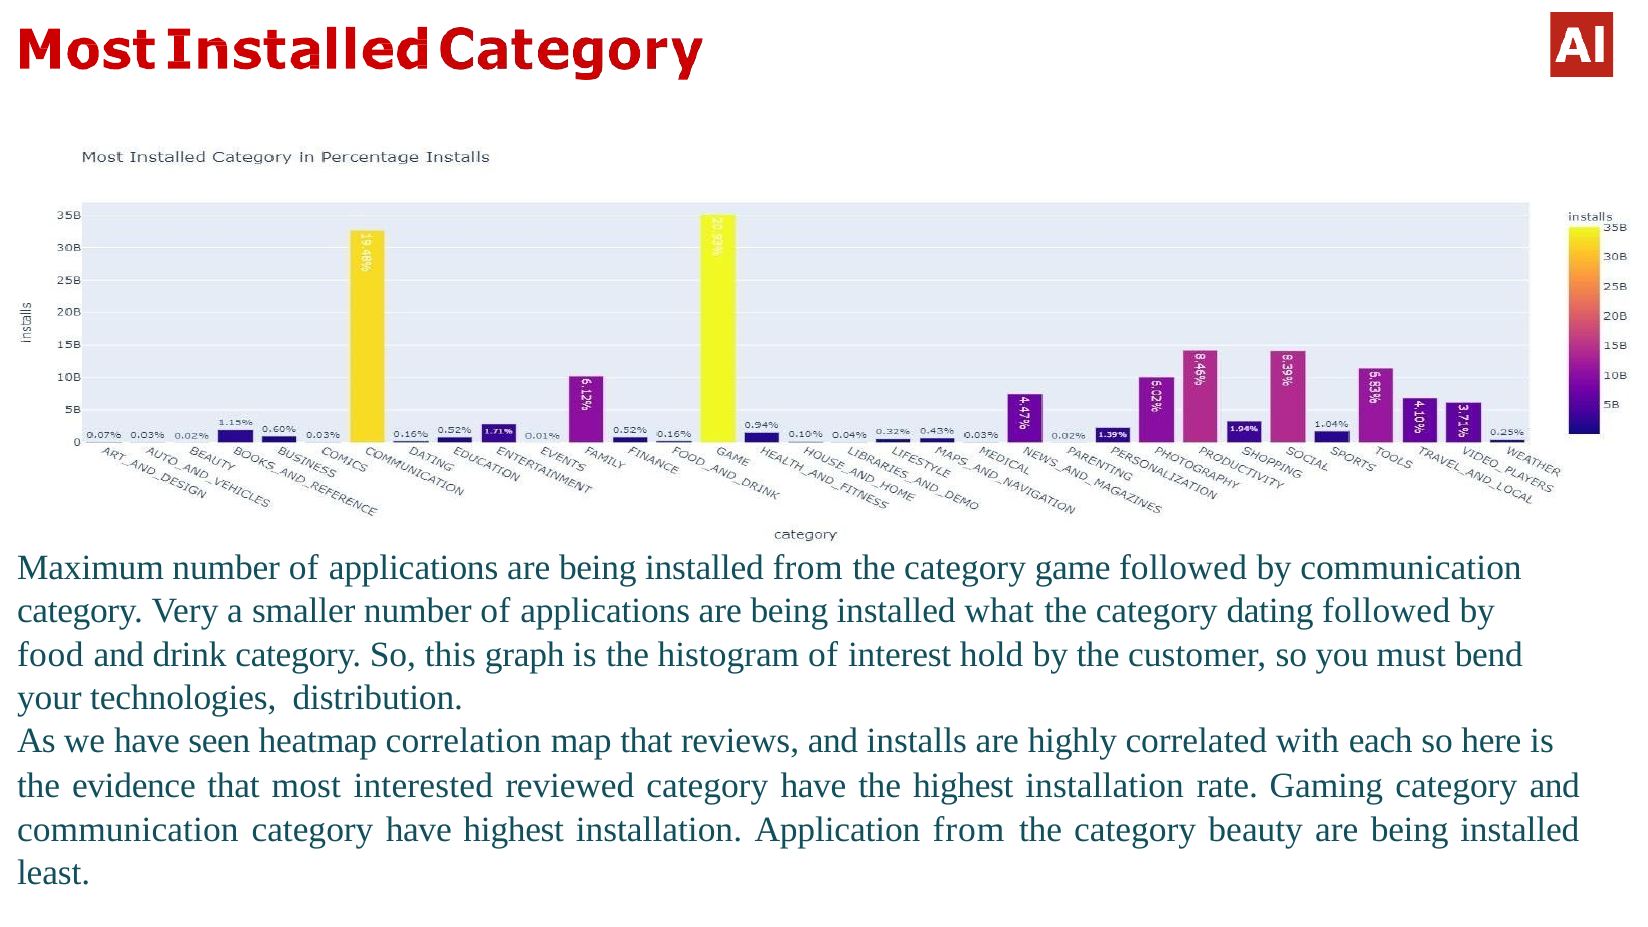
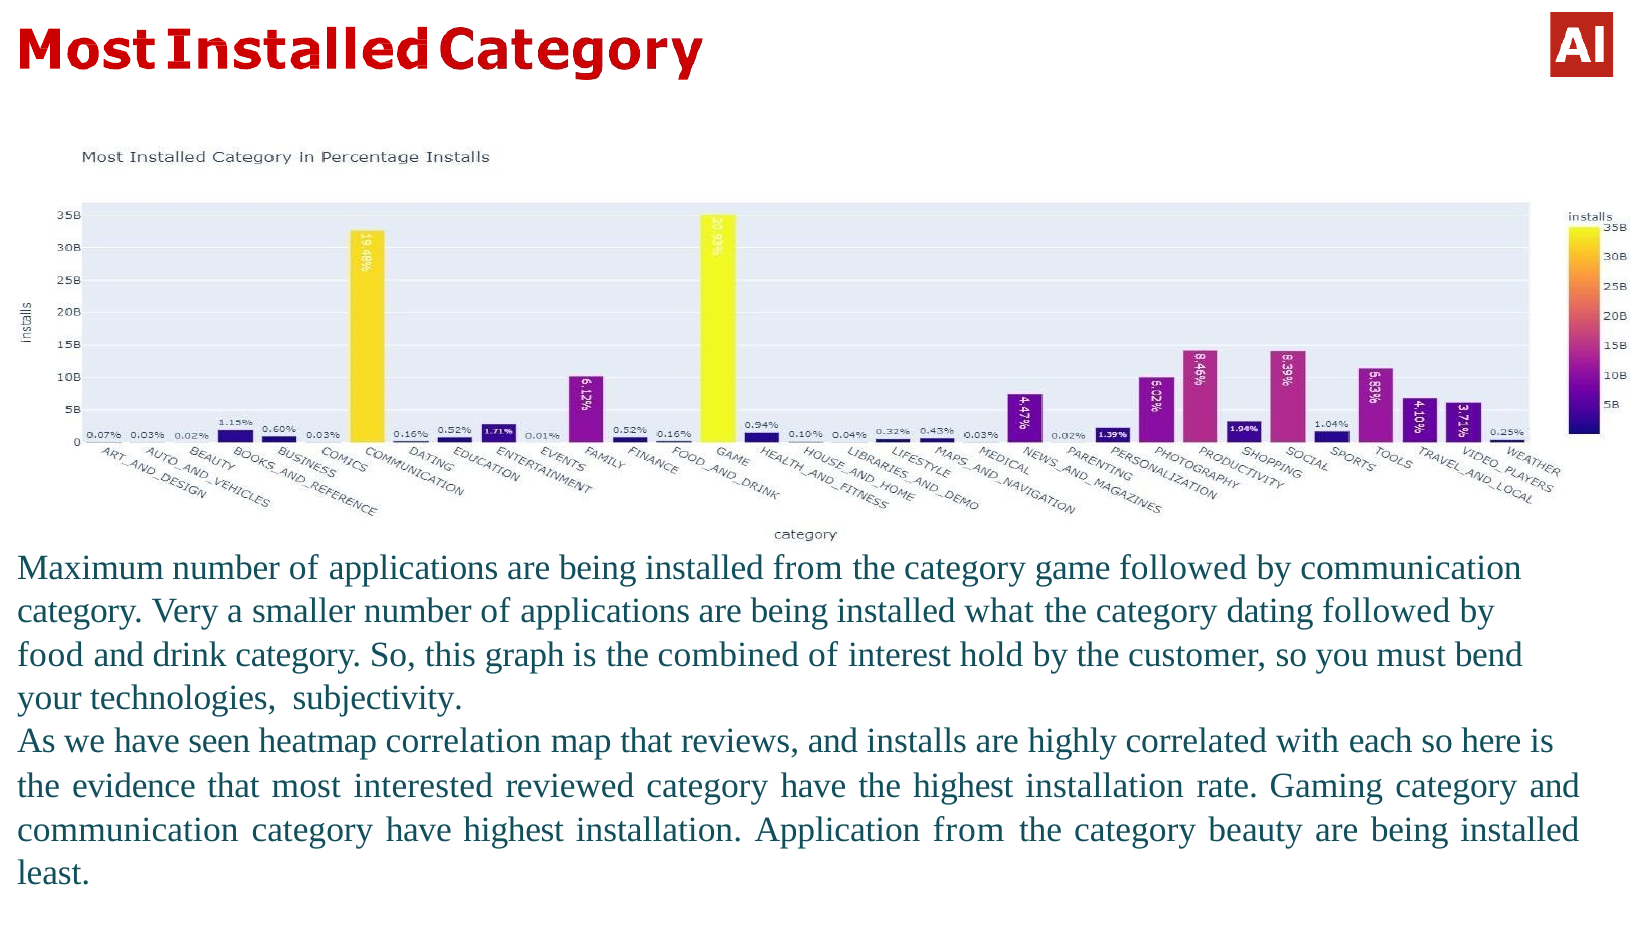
histogram: histogram -> combined (728, 655)
distribution: distribution -> subjectivity (378, 698)
